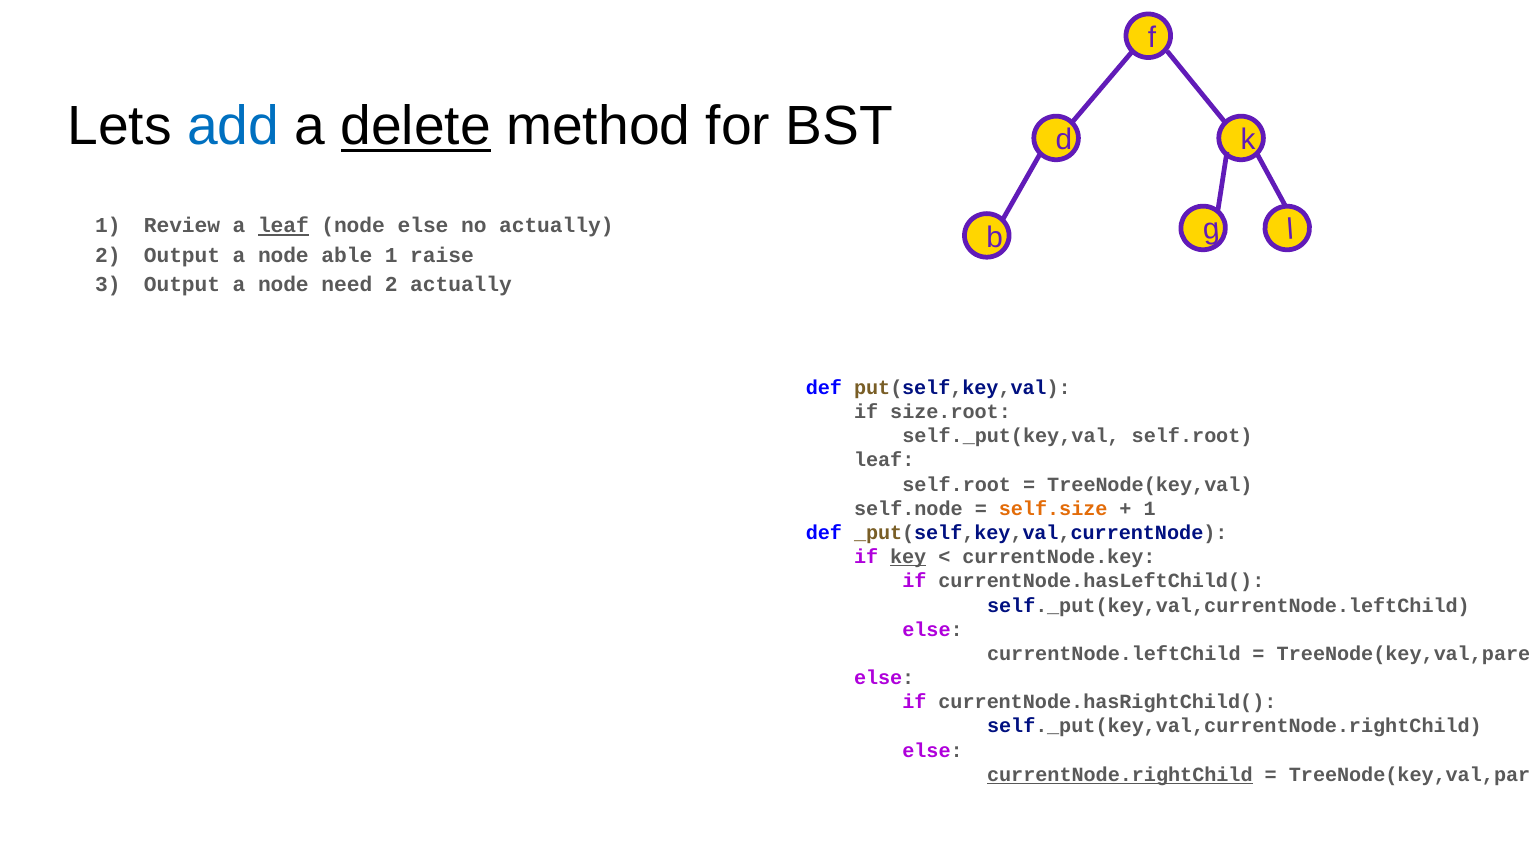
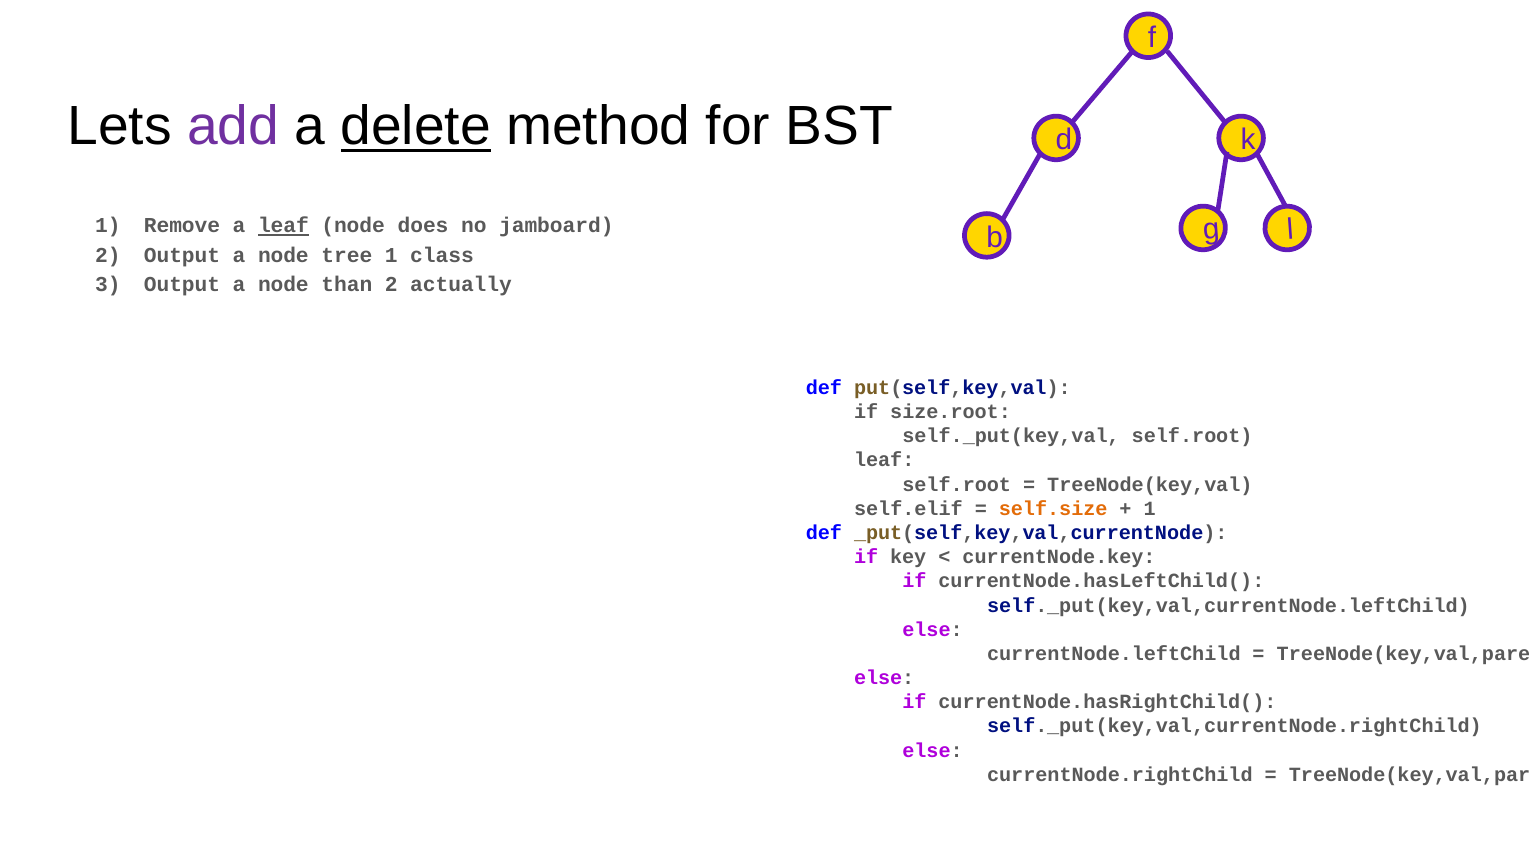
add colour: blue -> purple (233, 127)
Review: Review -> Remove (182, 226)
node else: else -> does (423, 226)
no actually: actually -> jamboard (556, 226)
able: able -> tree (347, 255)
raise: raise -> class (442, 255)
need: need -> than (347, 284)
self.node: self.node -> self.elif (908, 509)
key underline: present -> none (908, 557)
currentNode.rightChild underline: present -> none (1120, 775)
